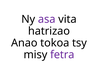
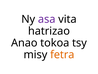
fetra colour: purple -> orange (62, 54)
